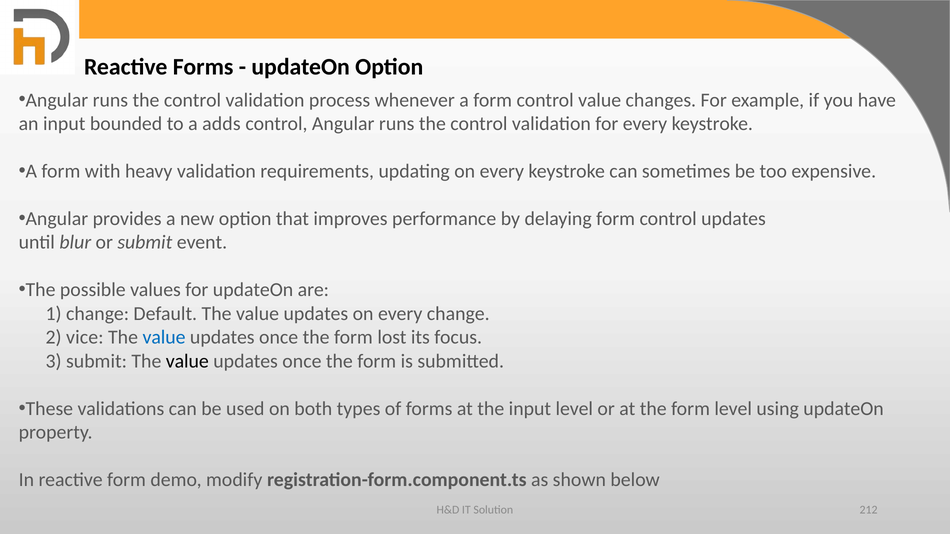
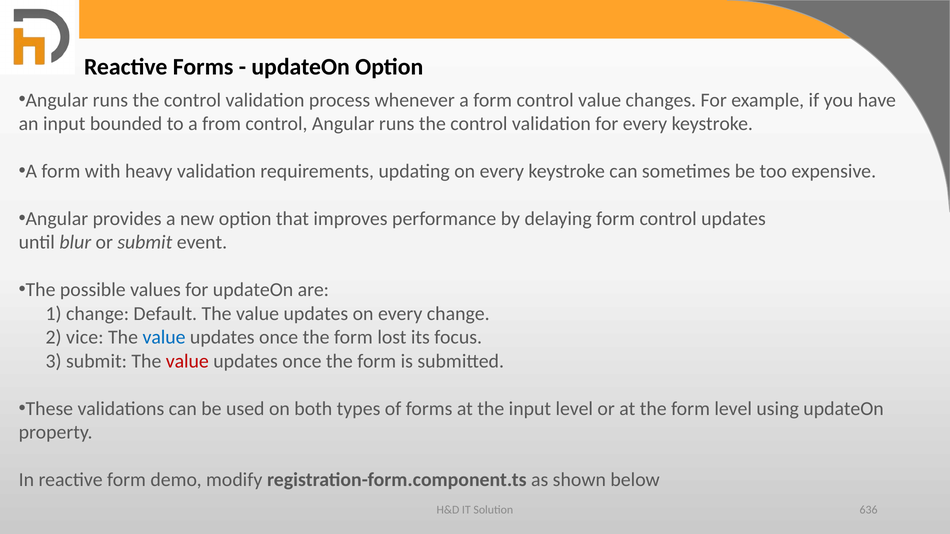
adds: adds -> from (222, 124)
value colour: black -> red (187, 361)
212: 212 -> 636 (869, 510)
